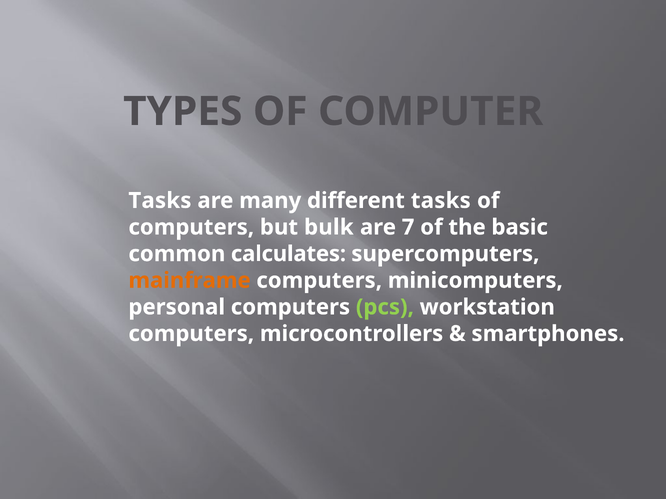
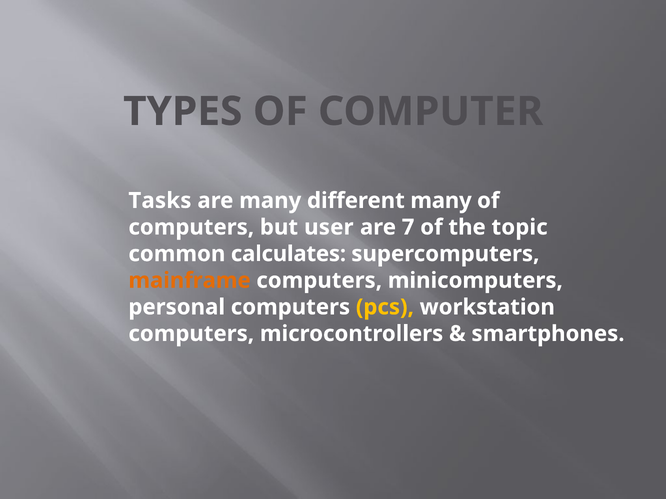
different tasks: tasks -> many (441, 201)
bulk: bulk -> user (329, 227)
basic: basic -> topic (520, 227)
pcs colour: light green -> yellow (385, 307)
